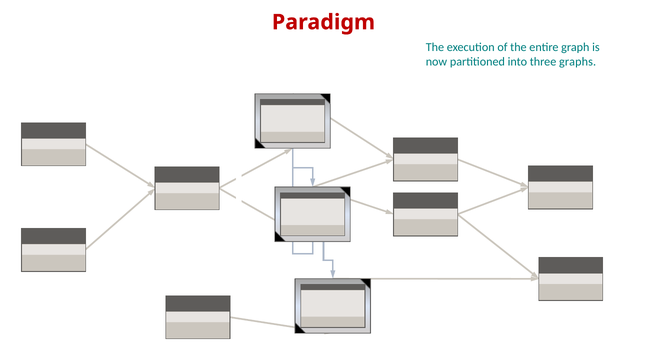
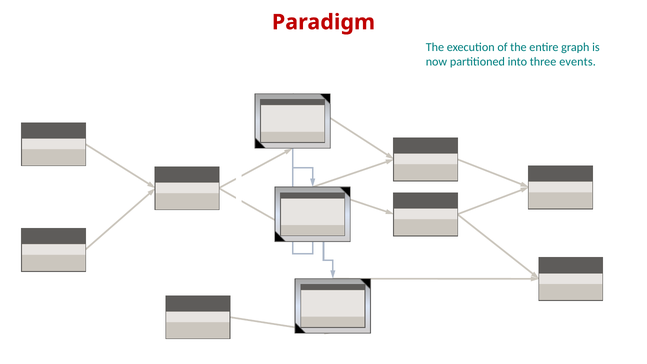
graphs: graphs -> events (578, 62)
